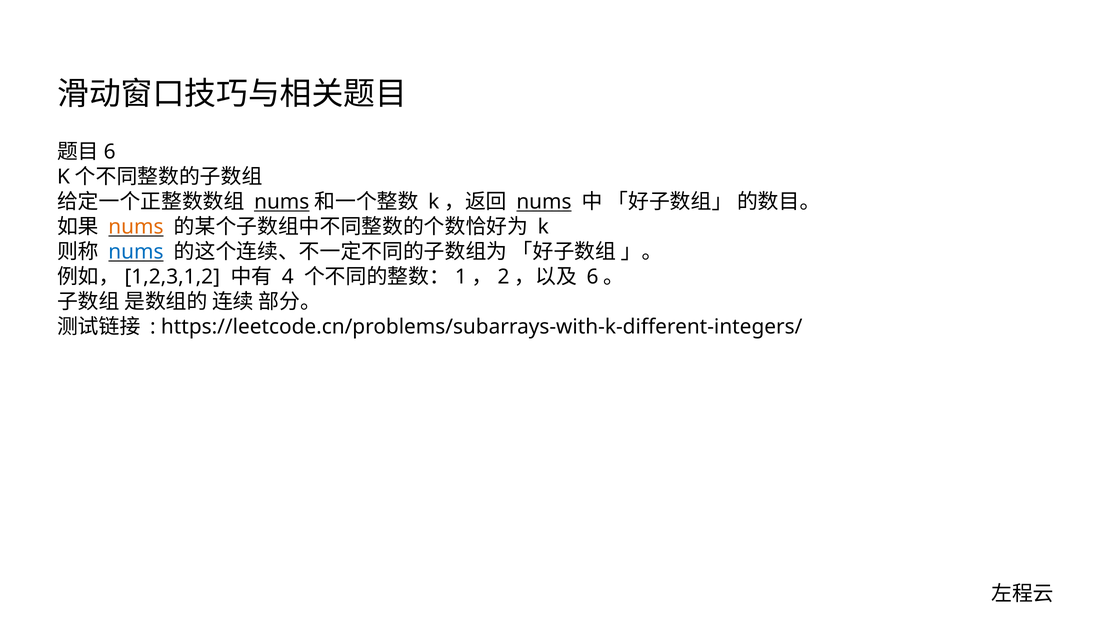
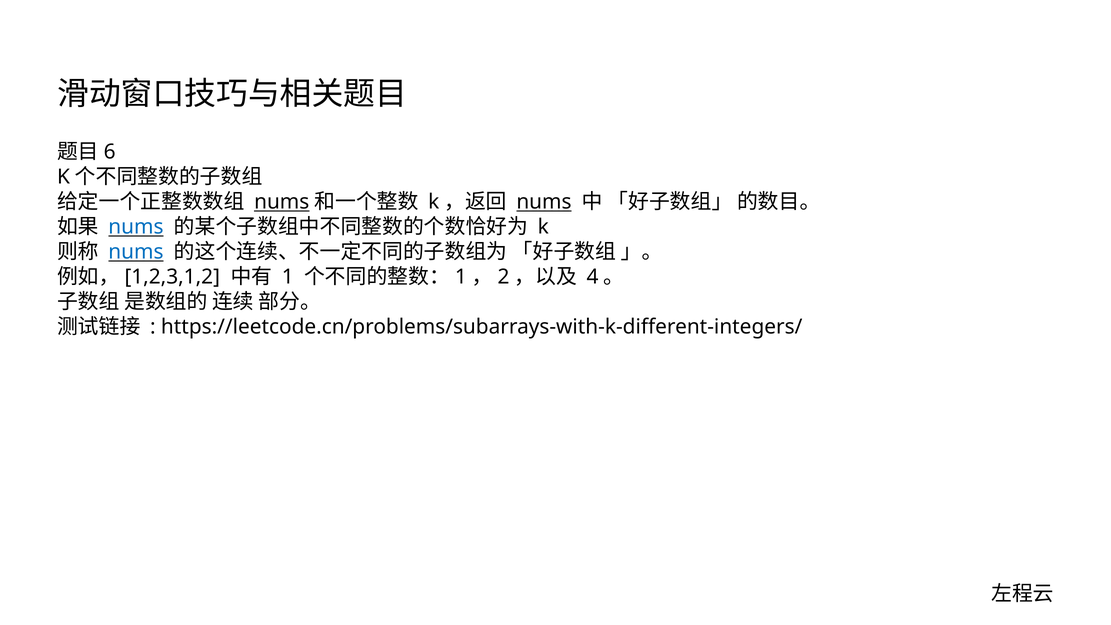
nums colour: orange -> blue (136, 227)
4: 4 -> 1 (288, 277)
6: 6 -> 4 (593, 277)
